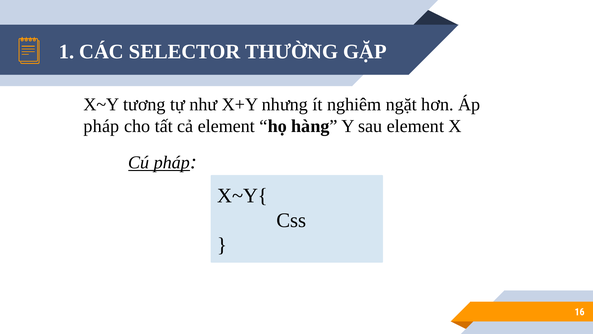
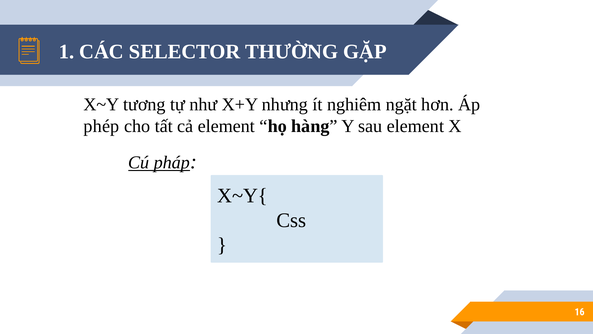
pháp: pháp -> phép (101, 126)
